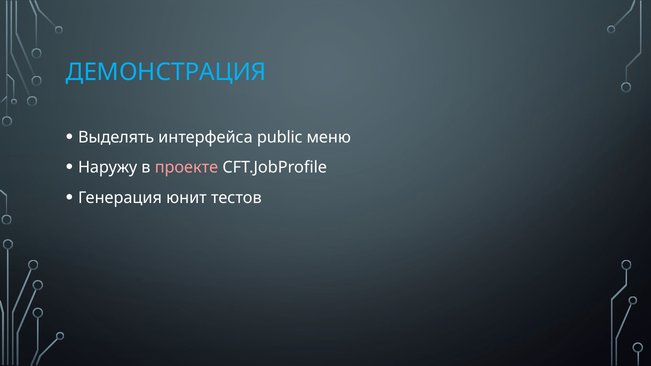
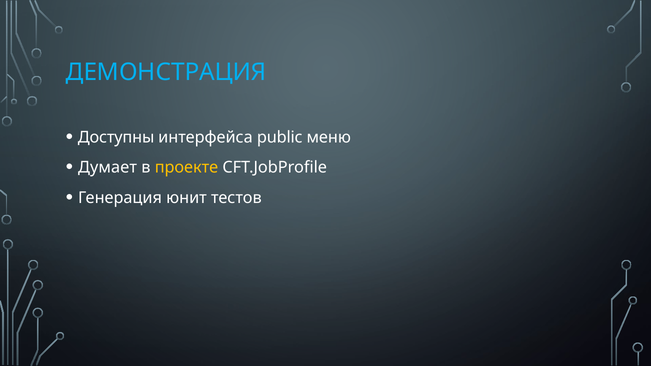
Выделять: Выделять -> Доступны (116, 137)
Наружу: Наружу -> Думает (108, 168)
проекте colour: pink -> yellow (186, 168)
